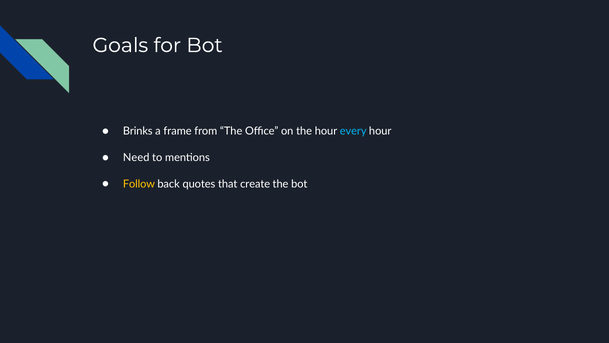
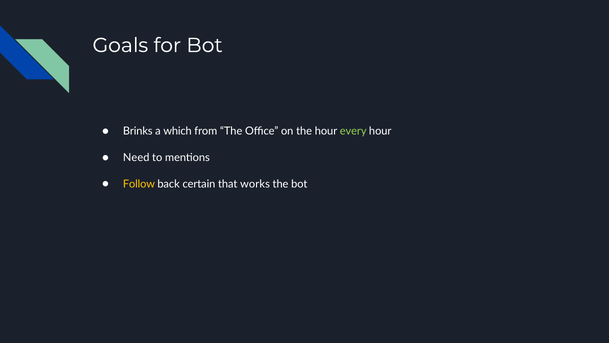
frame: frame -> which (178, 131)
every colour: light blue -> light green (353, 131)
quotes: quotes -> certain (199, 184)
create: create -> works (255, 184)
